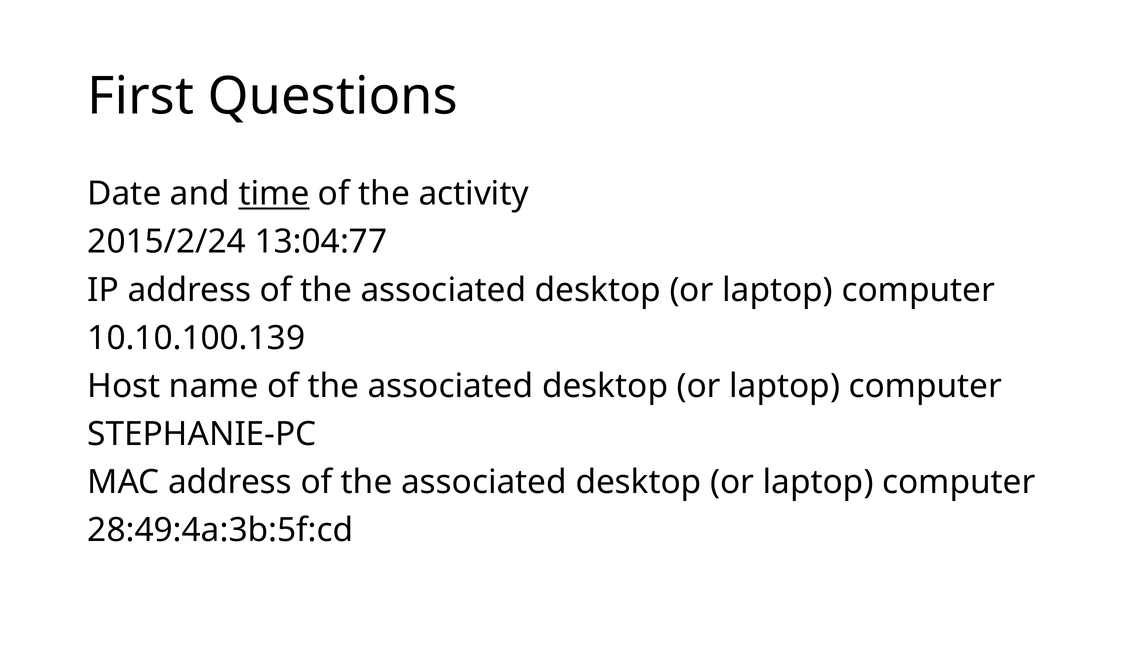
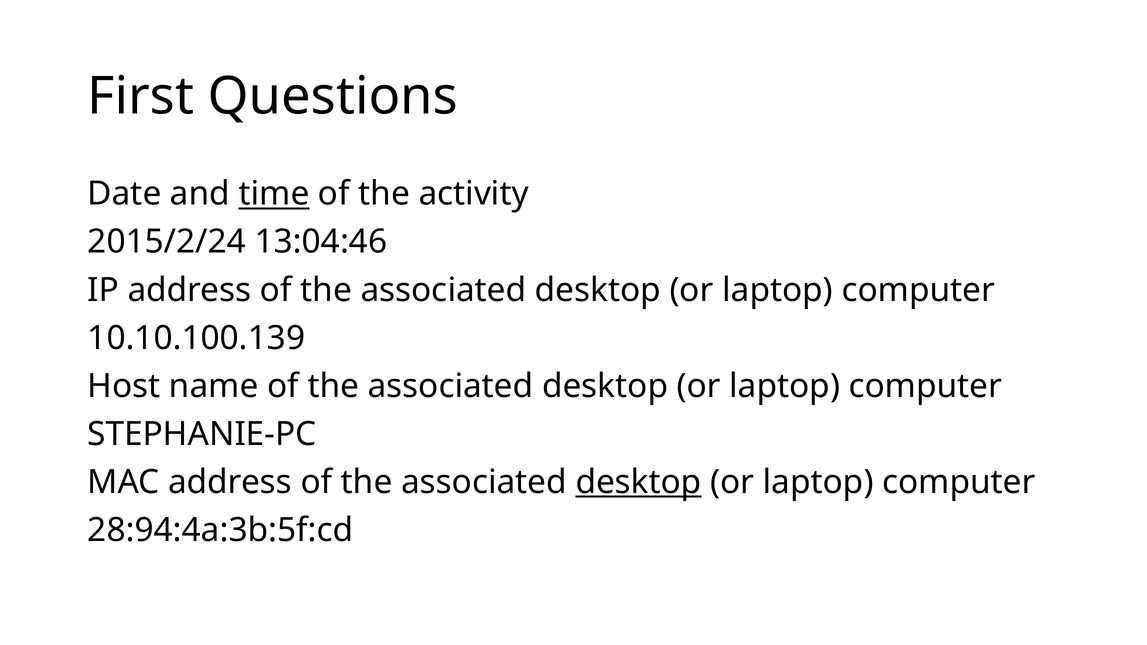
13:04:77: 13:04:77 -> 13:04:46 (321, 242)
desktop underline: none -> present (639, 482)
28:49:4a:3b:5f:cd: 28:49:4a:3b:5f:cd -> 28:94:4a:3b:5f:cd (220, 531)
